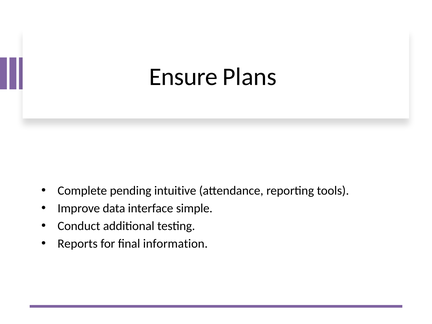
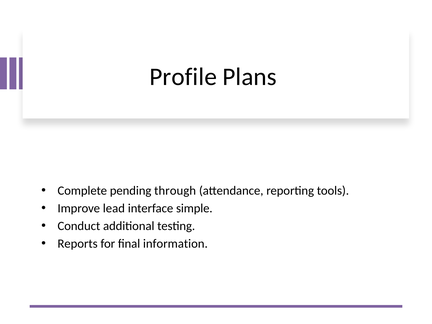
Ensure: Ensure -> Profile (183, 77)
intuitive: intuitive -> through (175, 191)
data: data -> lead (114, 208)
